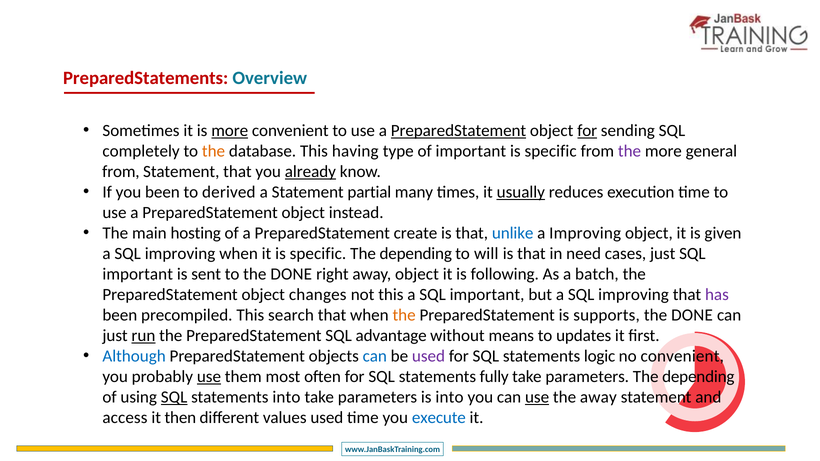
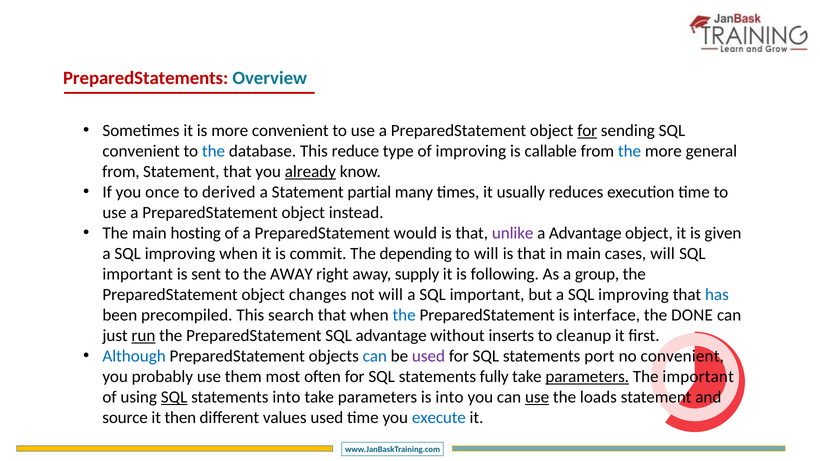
more underline: present -> none (230, 131)
PreparedStatement underline: present -> none (458, 131)
completely: completely -> convenient (141, 151)
the colour: orange -> blue (214, 151)
having: having -> reduce (355, 151)
of important: important -> improving (471, 151)
specific: specific -> callable (551, 151)
the colour: purple -> blue (630, 151)
you been: been -> once (162, 192)
usually underline: present -> none (521, 192)
create: create -> would (415, 233)
unlike colour: blue -> purple (513, 233)
a Improving: Improving -> Advantage (585, 233)
it is specific: specific -> commit (318, 254)
in need: need -> main (584, 254)
cases just: just -> will (663, 254)
to the DONE: DONE -> AWAY (291, 274)
away object: object -> supply (417, 274)
batch: batch -> group (597, 274)
not this: this -> will (391, 295)
has colour: purple -> blue (717, 295)
the colour: orange -> blue (404, 315)
supports: supports -> interface (607, 315)
means: means -> inserts (511, 336)
updates: updates -> cleanup (584, 336)
logic: logic -> port (599, 356)
use underline: present -> none (209, 377)
parameters underline: none -> present (587, 377)
depending: depending -> important (698, 377)
the away: away -> loads (598, 397)
access: access -> source (125, 418)
